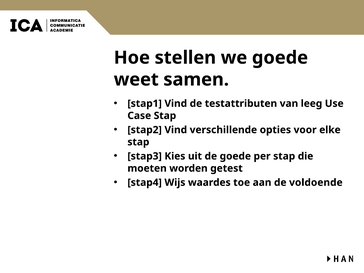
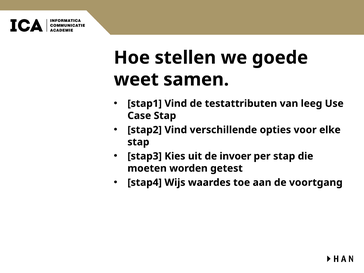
de goede: goede -> invoer (235, 156)
voldoende: voldoende -> voortgang (316, 183)
